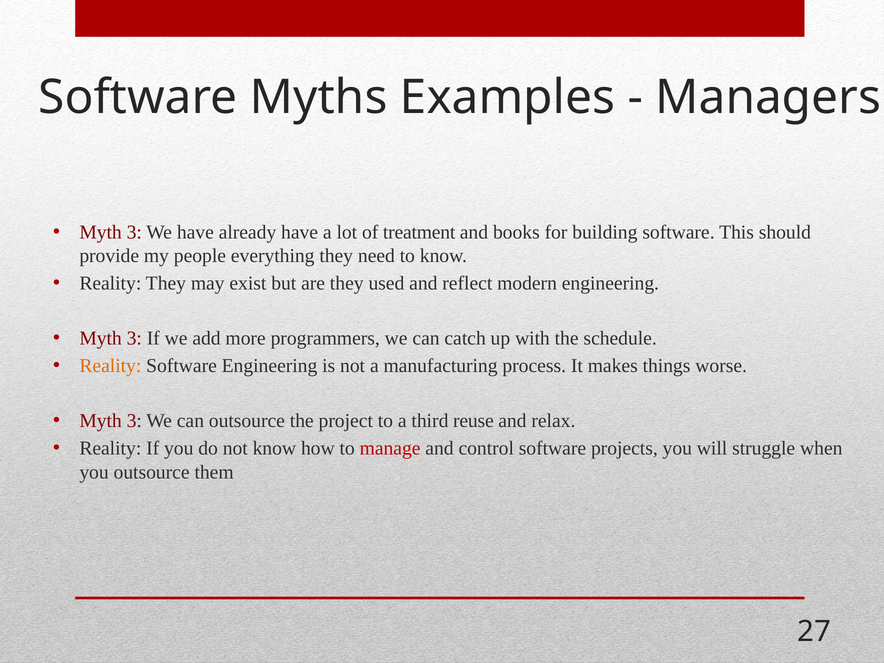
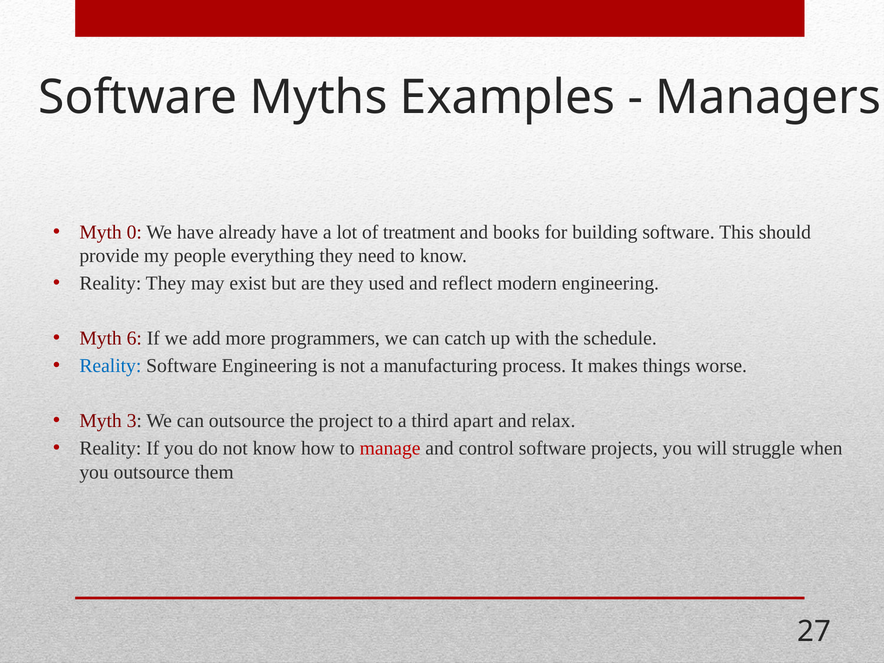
3: 3 -> 0 (134, 232)
3: 3 -> 6 (134, 338)
Reality colour: orange -> blue (110, 366)
reuse: reuse -> apart (473, 421)
